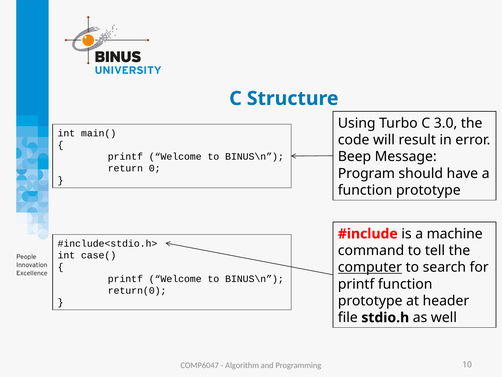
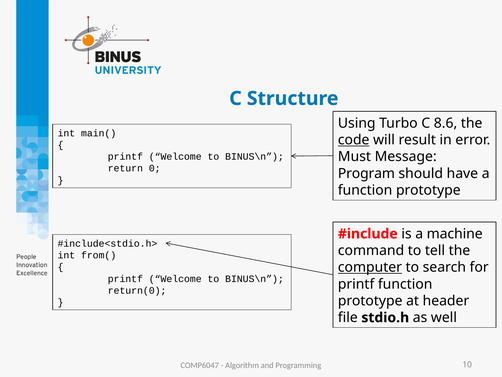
3.0: 3.0 -> 8.6 (446, 123)
code underline: none -> present (354, 140)
Beep: Beep -> Must (354, 157)
case(: case( -> from( (99, 255)
